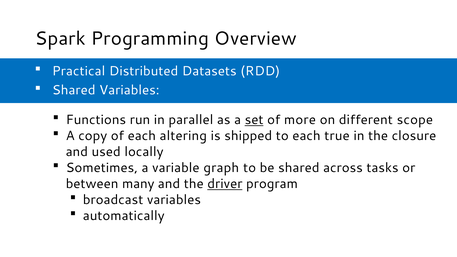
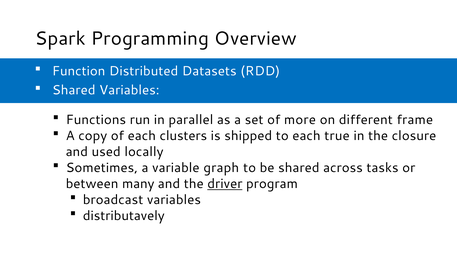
Practical: Practical -> Function (79, 71)
set underline: present -> none (254, 120)
scope: scope -> frame (415, 120)
altering: altering -> clusters (183, 136)
automatically: automatically -> distributavely (124, 216)
